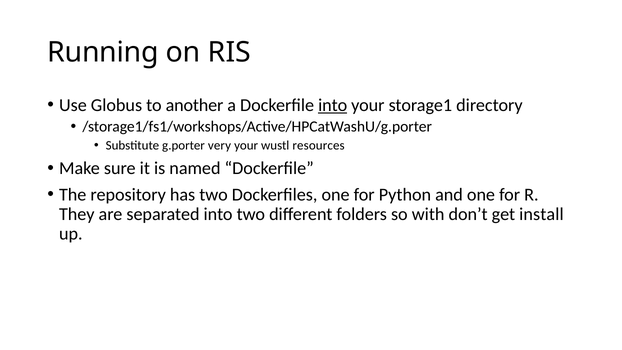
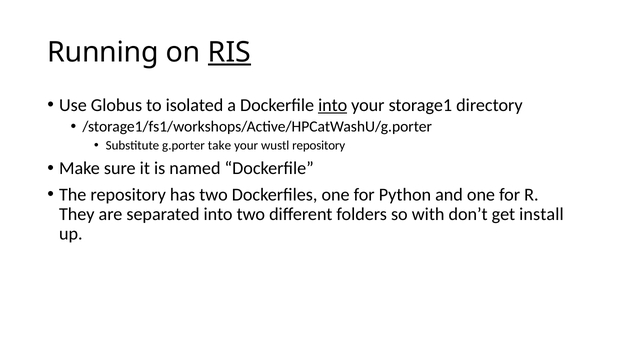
RIS underline: none -> present (229, 52)
another: another -> isolated (195, 105)
very: very -> take (219, 145)
wustl resources: resources -> repository (319, 145)
